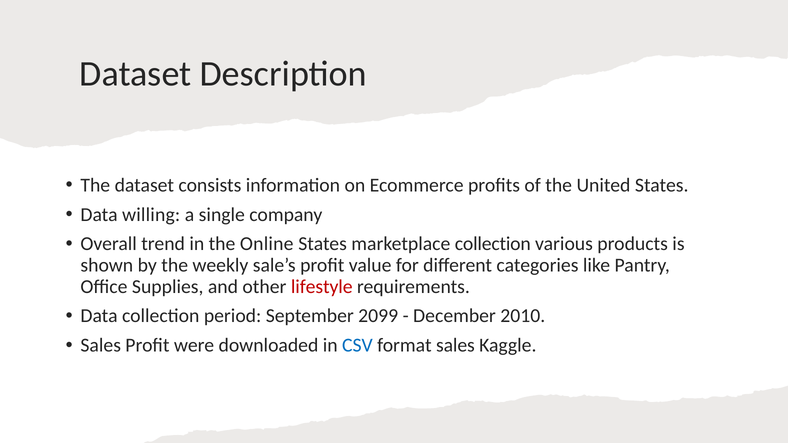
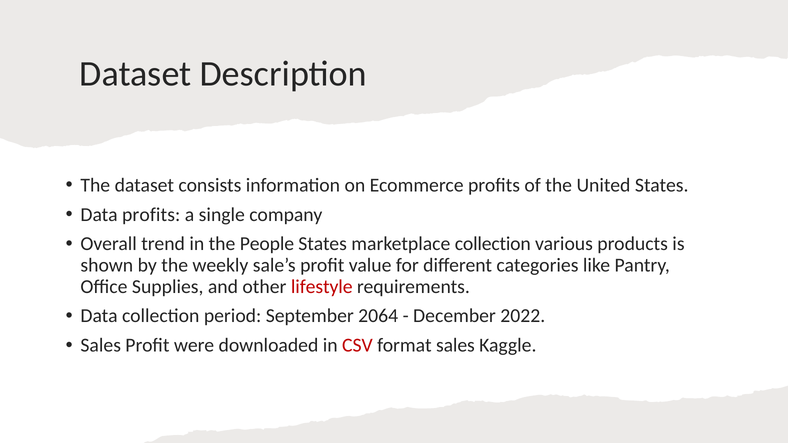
Data willing: willing -> profits (151, 215)
Online: Online -> People (267, 244)
2099: 2099 -> 2064 (378, 316)
2010: 2010 -> 2022 (523, 316)
CSV colour: blue -> red (357, 346)
